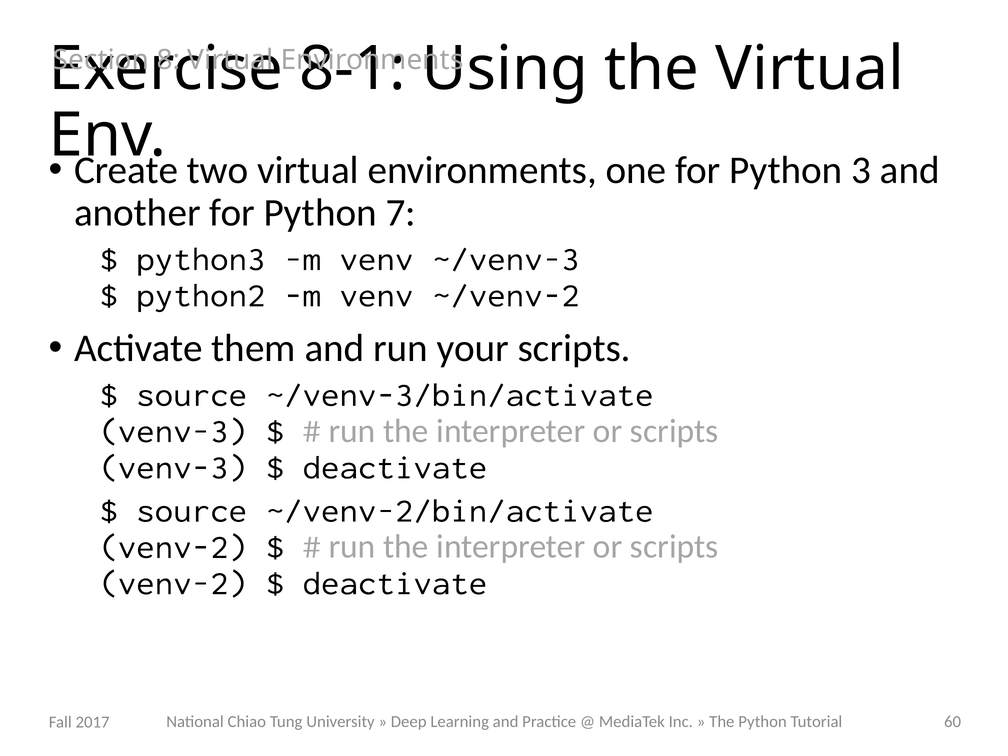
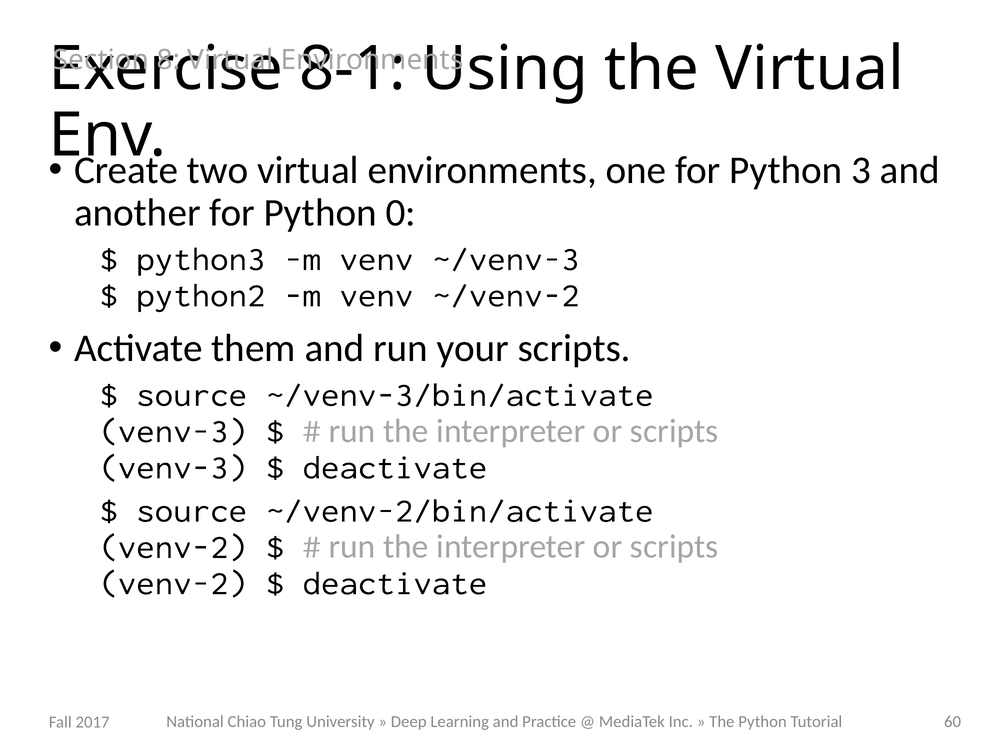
7: 7 -> 0 (401, 213)
